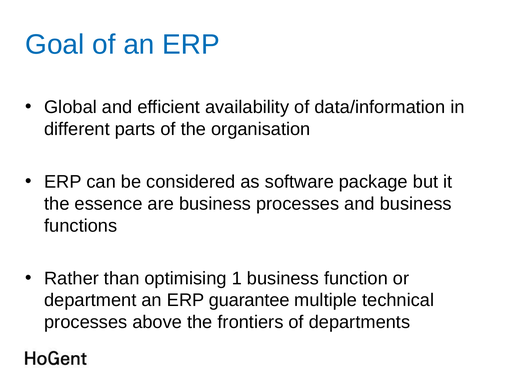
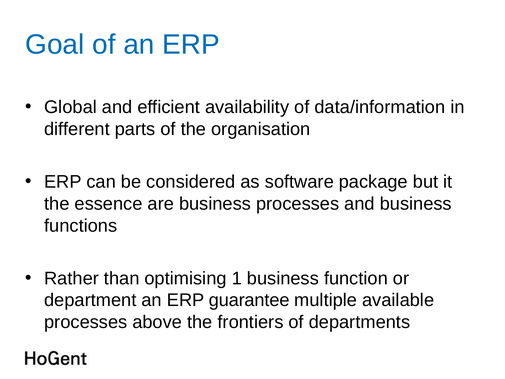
technical: technical -> available (398, 300)
